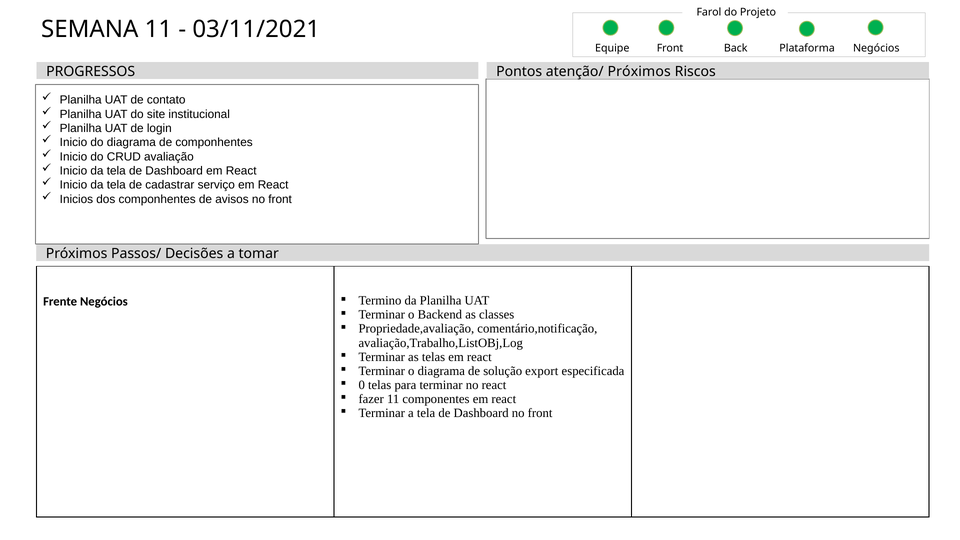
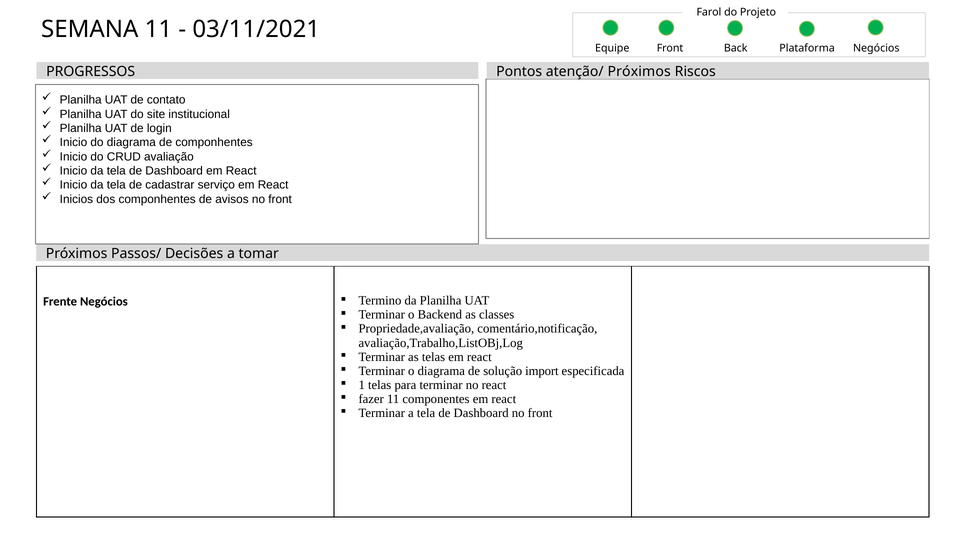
export: export -> import (542, 371)
0: 0 -> 1 (362, 385)
